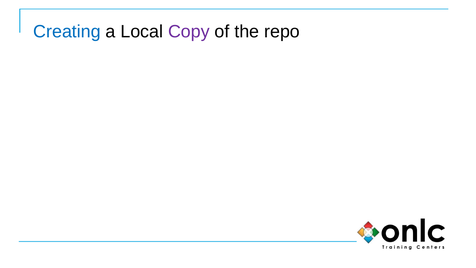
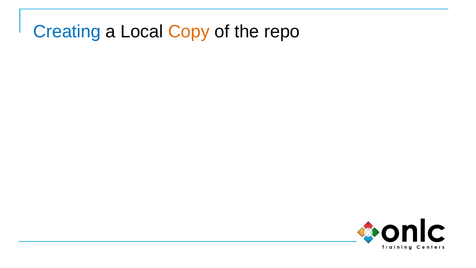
Copy colour: purple -> orange (189, 32)
